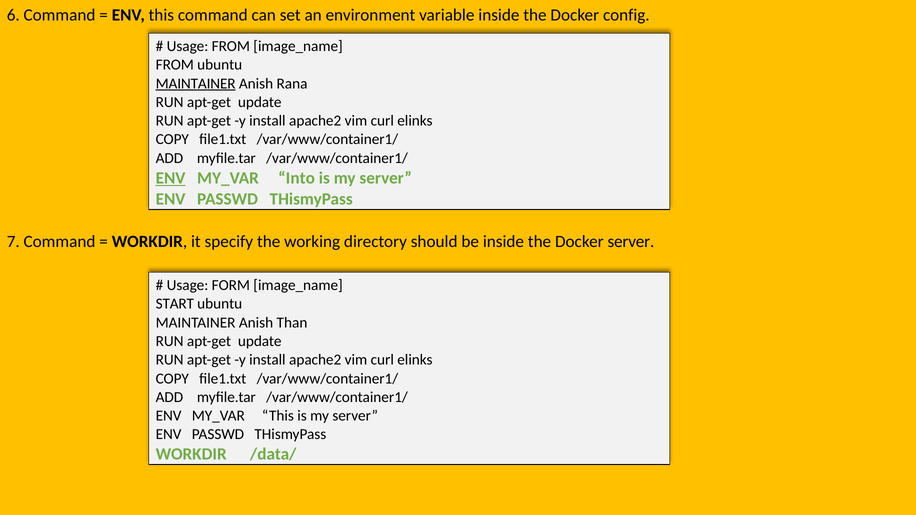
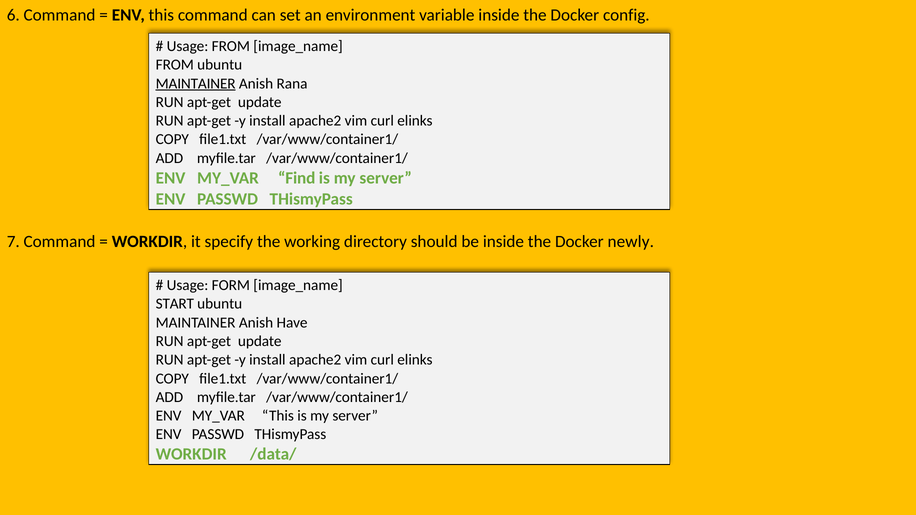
ENV underline: present -> none (171, 178)
Into: Into -> Find (297, 178)
Docker server: server -> newly (631, 242)
Than: Than -> Have (292, 323)
